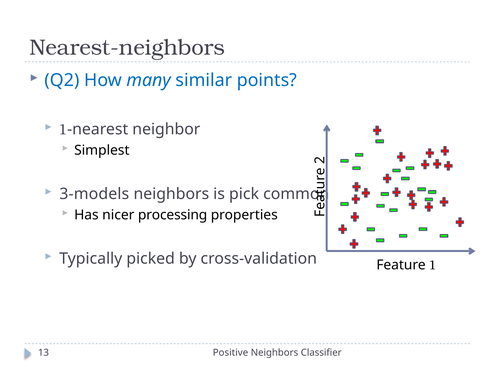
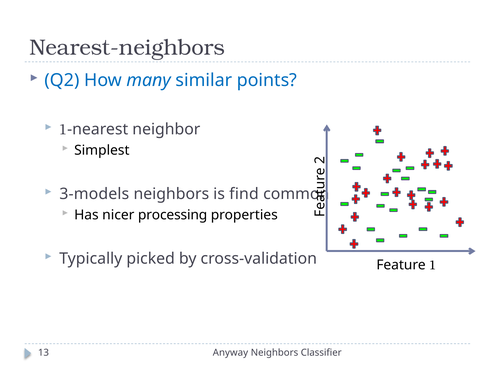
pick: pick -> find (244, 194)
Positive: Positive -> Anyway (230, 353)
